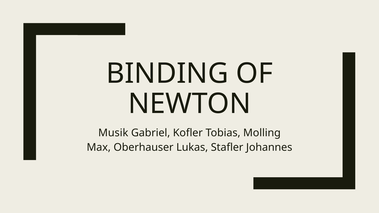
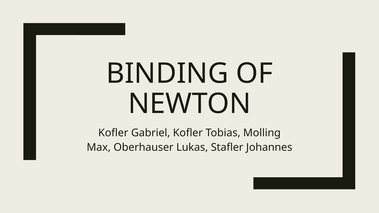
Musik: Musik -> Kofler (113, 133)
